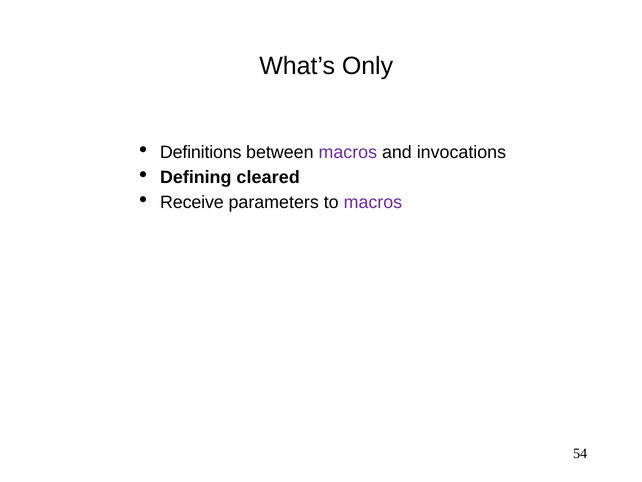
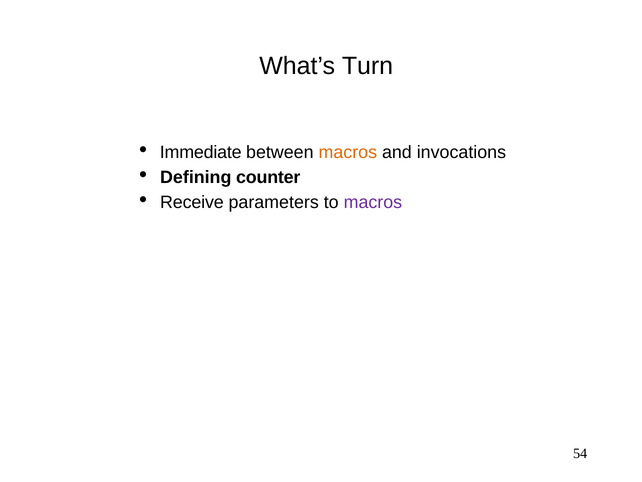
Only: Only -> Turn (368, 66)
Definitions: Definitions -> Immediate (201, 152)
macros colour: purple -> orange (348, 152)
cleared: cleared -> counter (268, 177)
